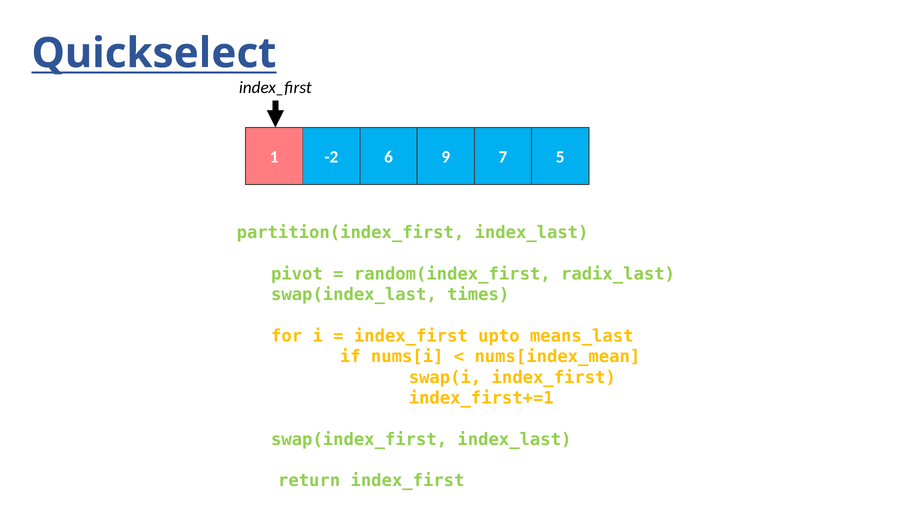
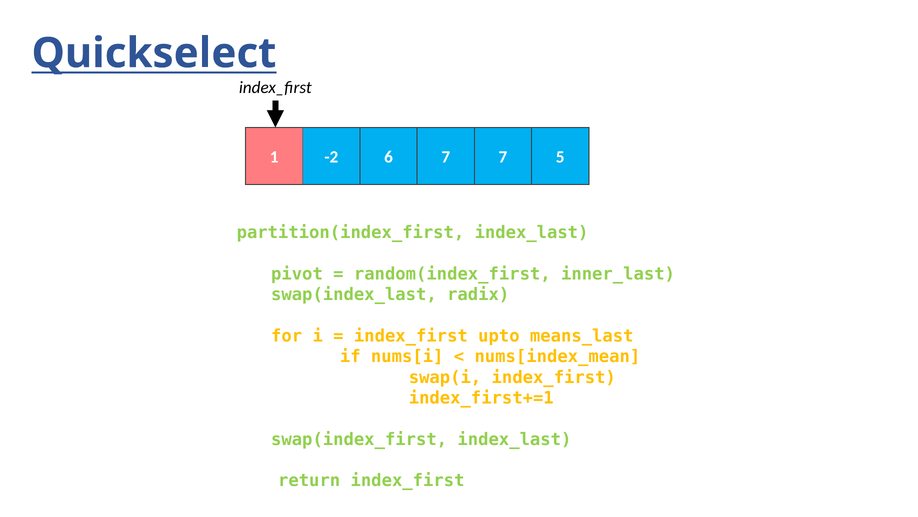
6 9: 9 -> 7 (446, 157)
radix_last: radix_last -> inner_last (618, 274)
times: times -> radix (478, 294)
